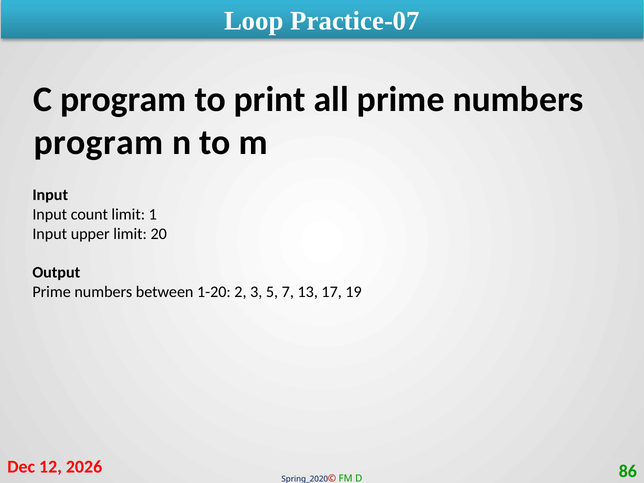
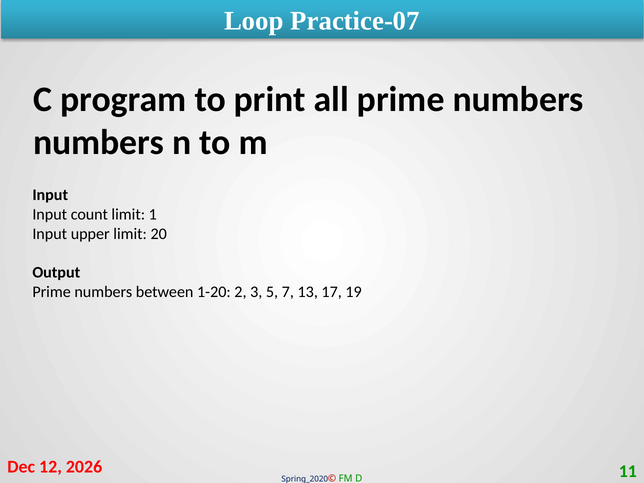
program: program -> numbers (99, 142)
86: 86 -> 11 (628, 471)
